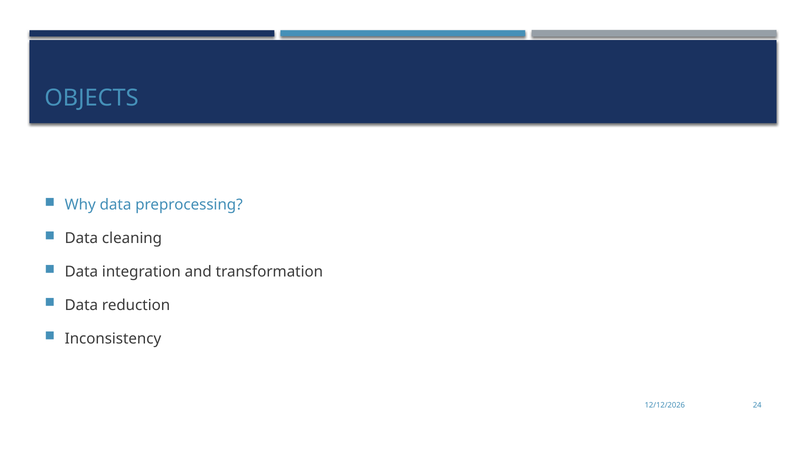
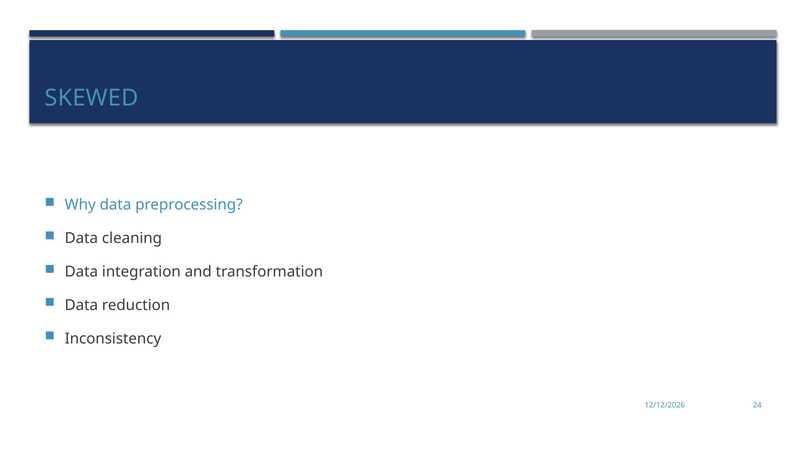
OBJECTS: OBJECTS -> SKEWED (91, 98)
